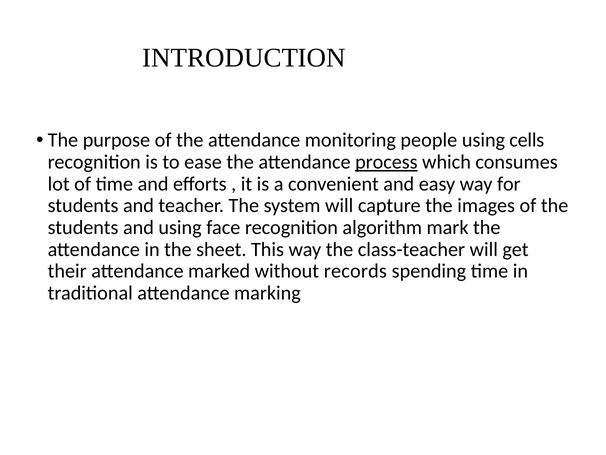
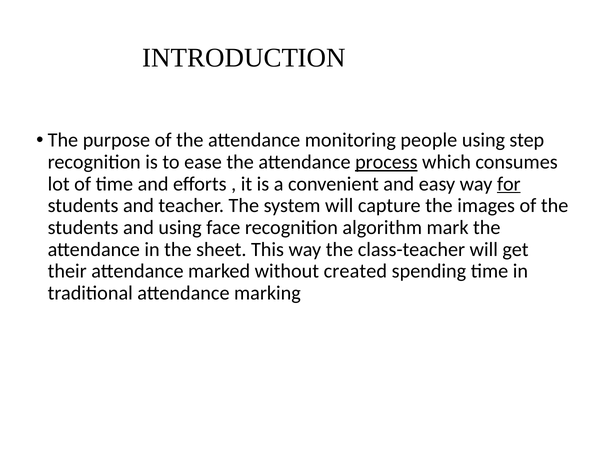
cells: cells -> step (527, 140)
for underline: none -> present (509, 184)
records: records -> created (355, 271)
